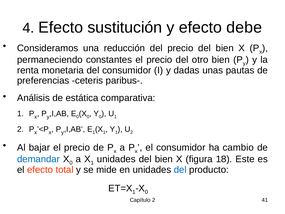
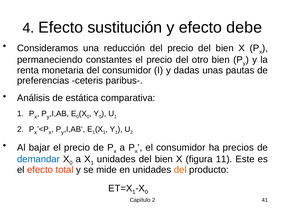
cambio: cambio -> precios (238, 147)
18: 18 -> 11 (224, 159)
del colour: blue -> orange (180, 170)
